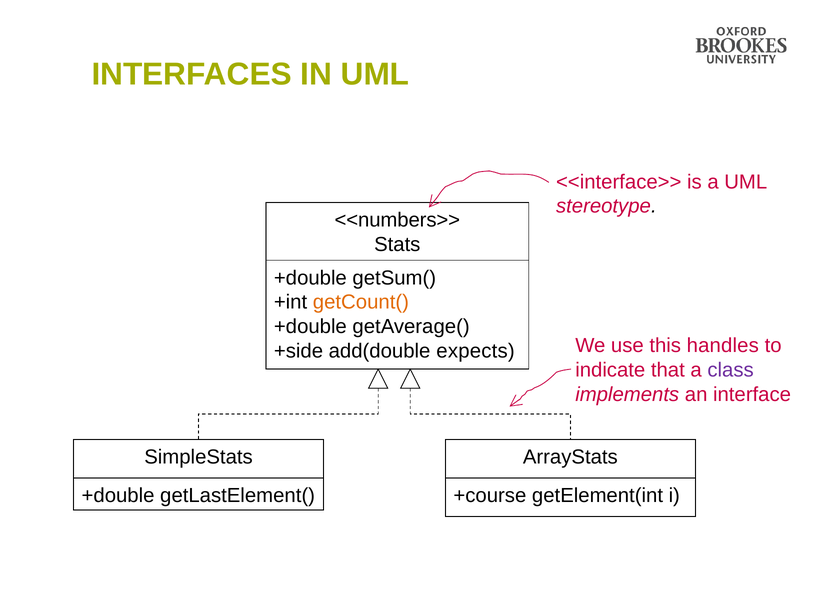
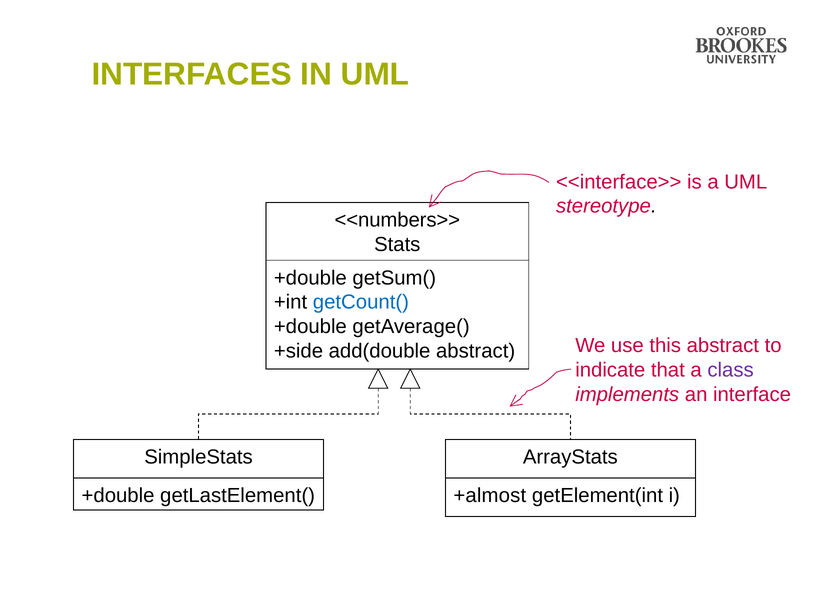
getCount( colour: orange -> blue (361, 302)
this handles: handles -> abstract (723, 346)
add(double expects: expects -> abstract (476, 351)
+course: +course -> +almost (490, 496)
